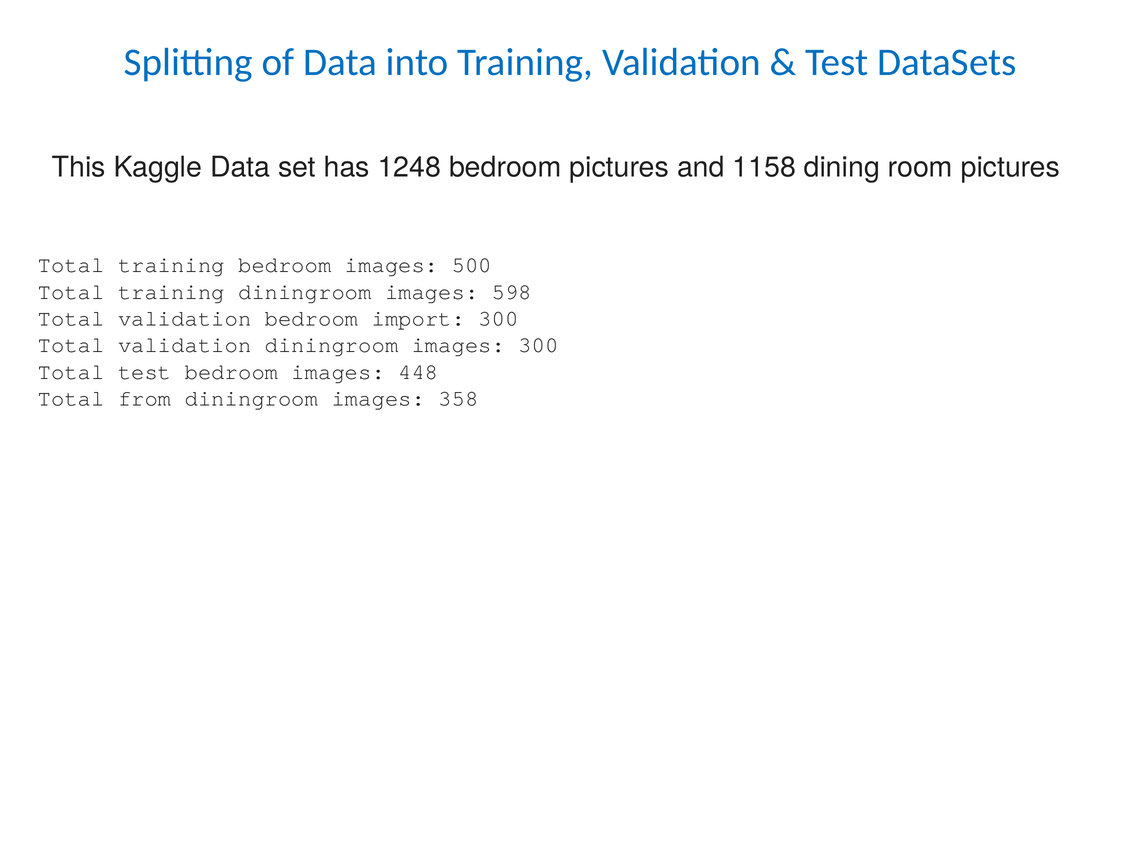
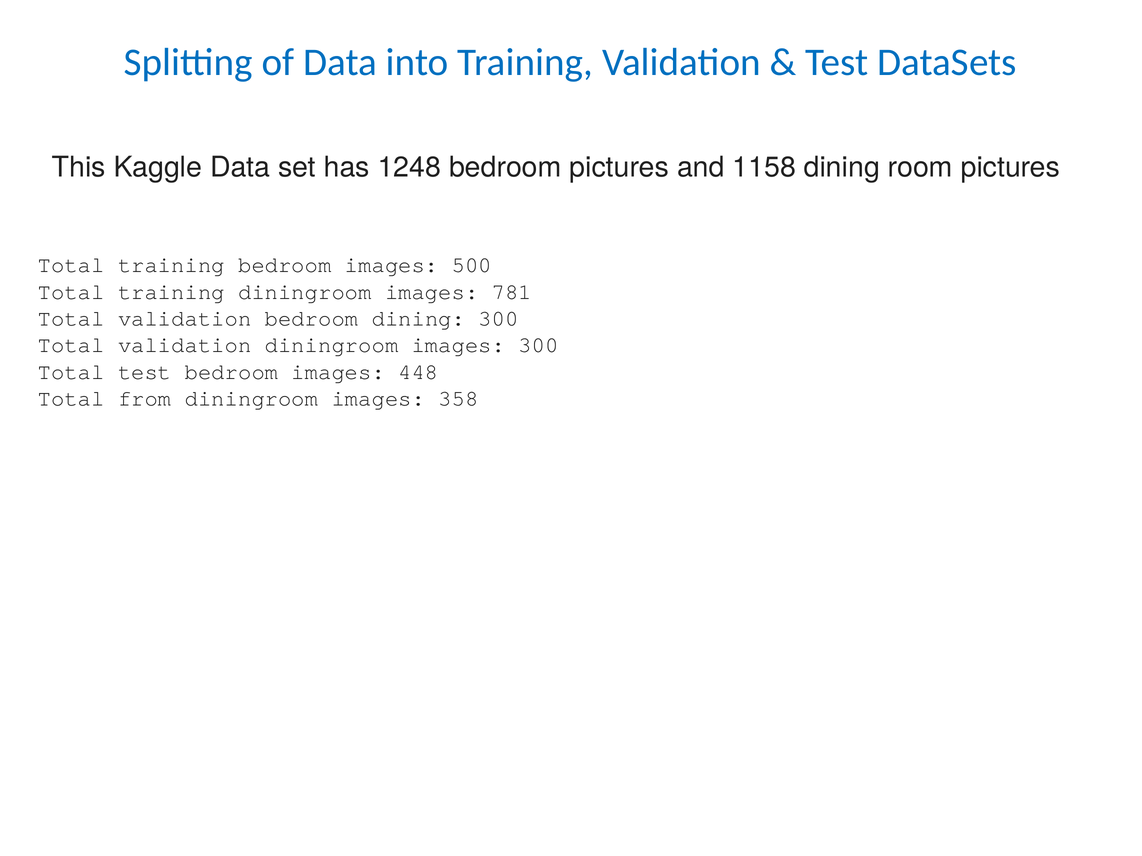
598: 598 -> 781 (512, 292)
bedroom import: import -> dining (418, 319)
